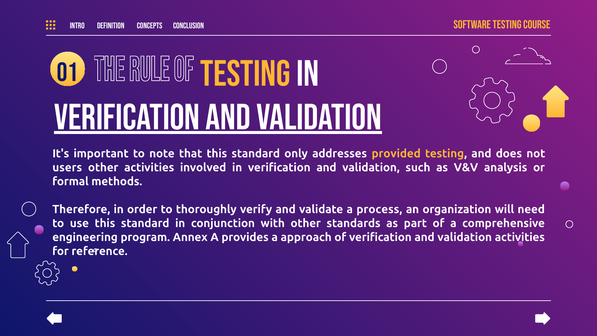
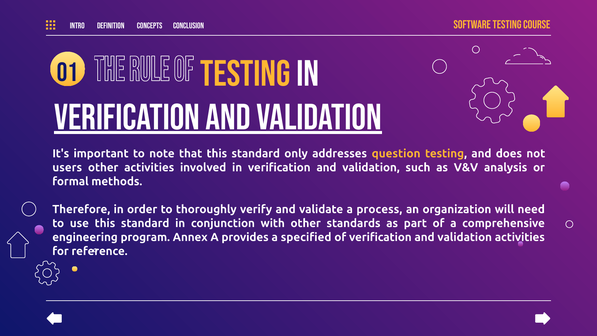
provided: provided -> question (396, 153)
approach: approach -> specified (306, 237)
